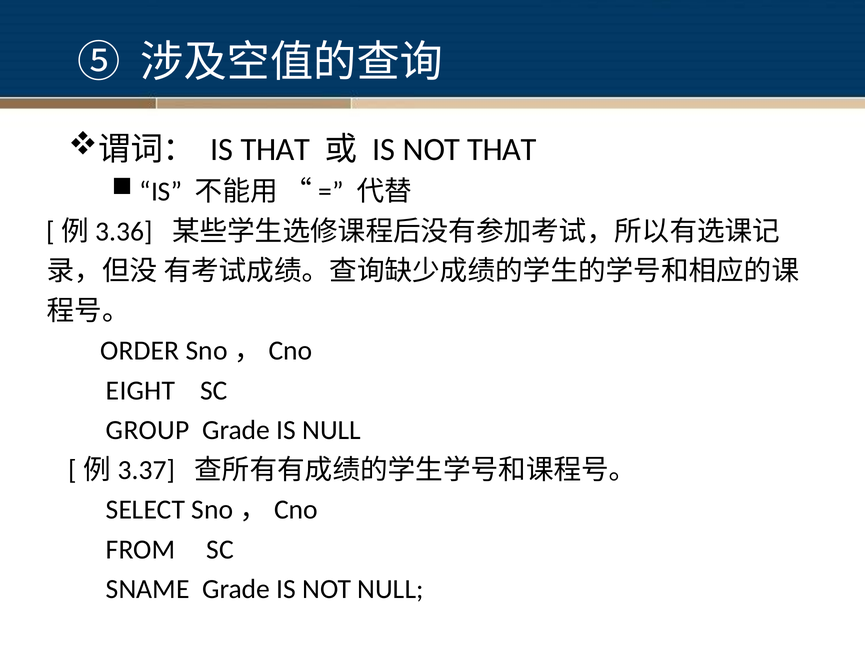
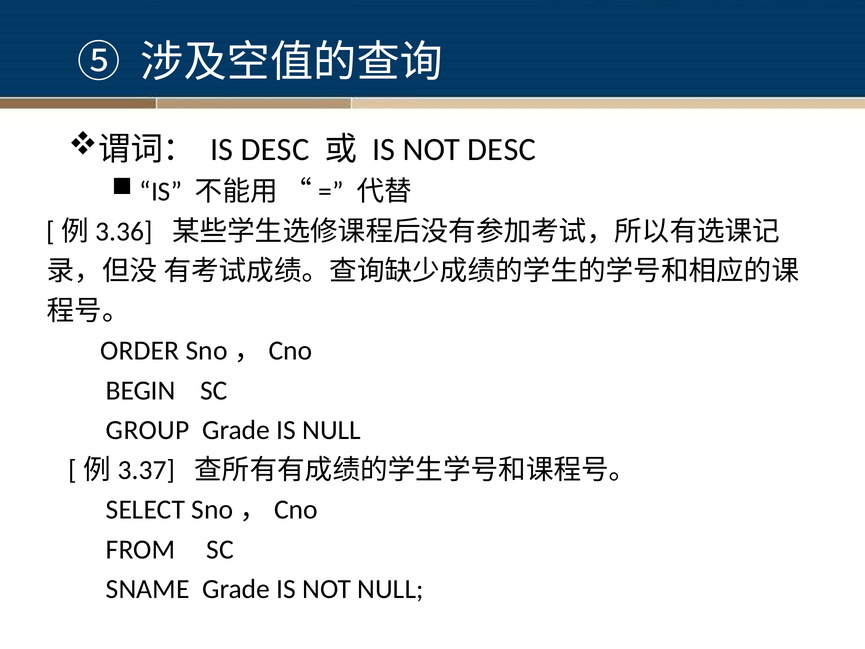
IS THAT: THAT -> DESC (275, 149)
NOT THAT: THAT -> DESC (502, 149)
EIGHT: EIGHT -> BEGIN (141, 390)
